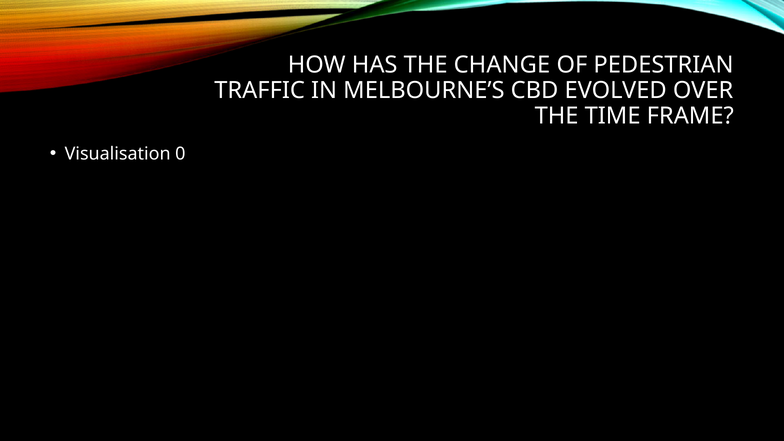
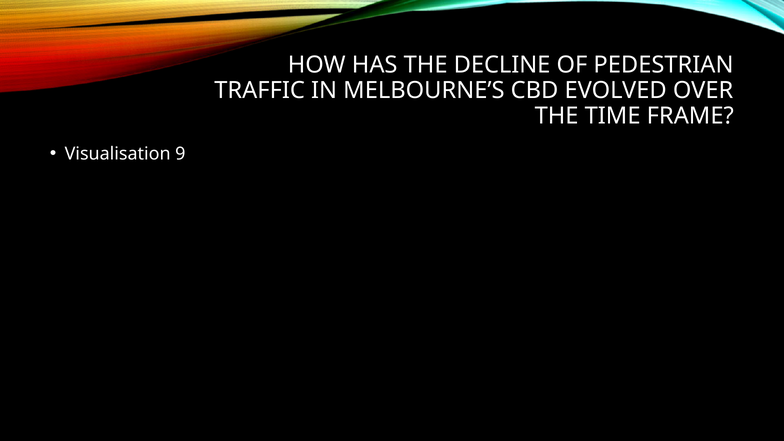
CHANGE: CHANGE -> DECLINE (502, 65)
0: 0 -> 9 (180, 154)
